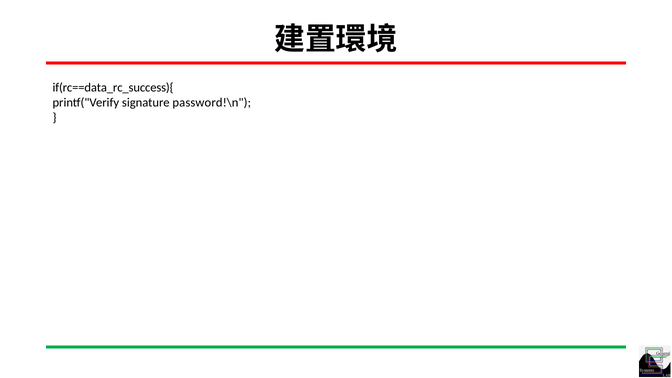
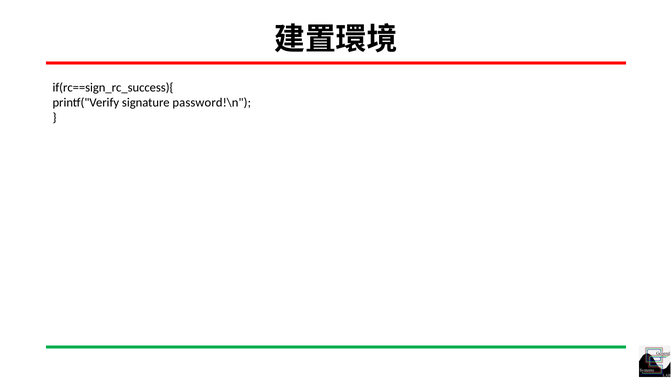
if(rc==data_rc_success){: if(rc==data_rc_success){ -> if(rc==sign_rc_success){ (113, 87)
